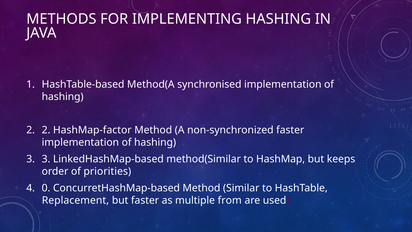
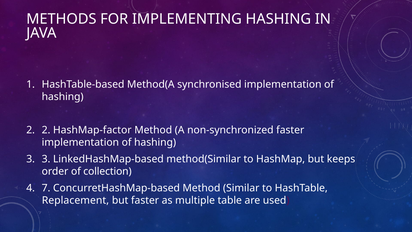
priorities: priorities -> collection (107, 171)
0: 0 -> 7 (46, 188)
from: from -> table (230, 200)
